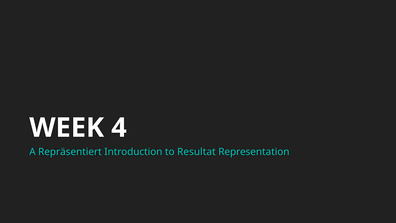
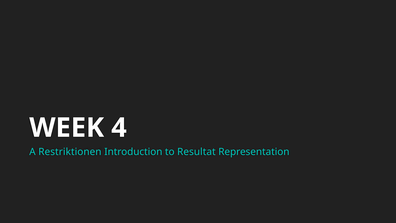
Repräsentiert: Repräsentiert -> Restriktionen (70, 152)
